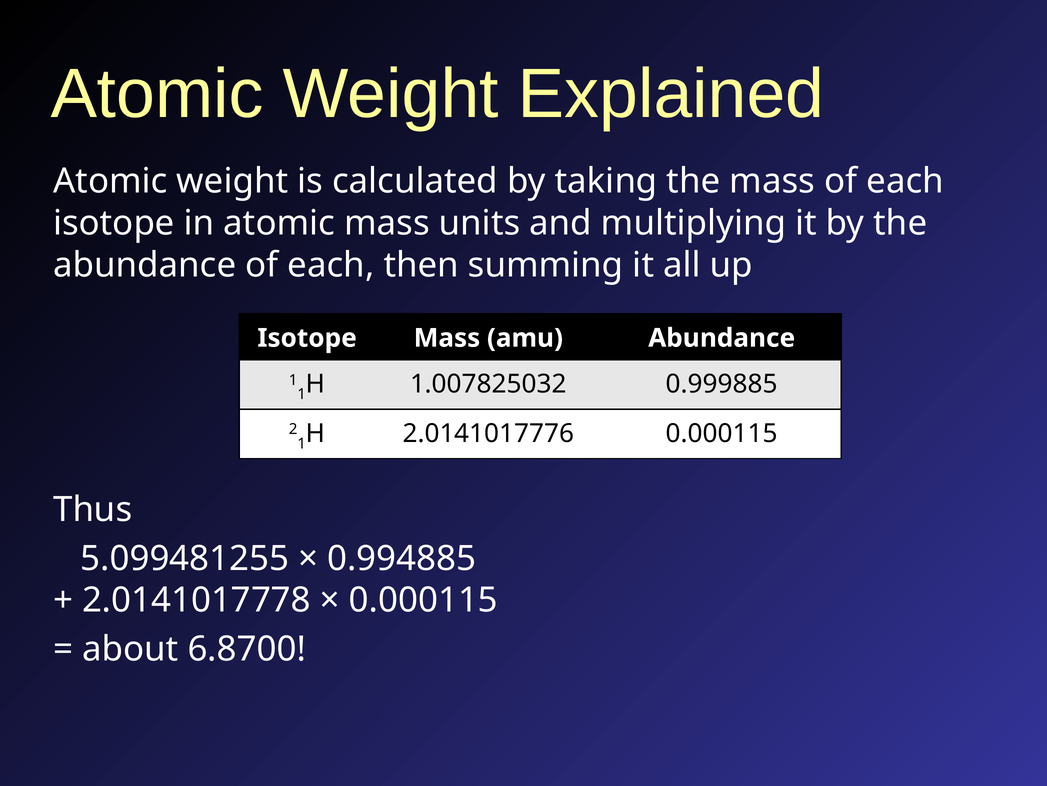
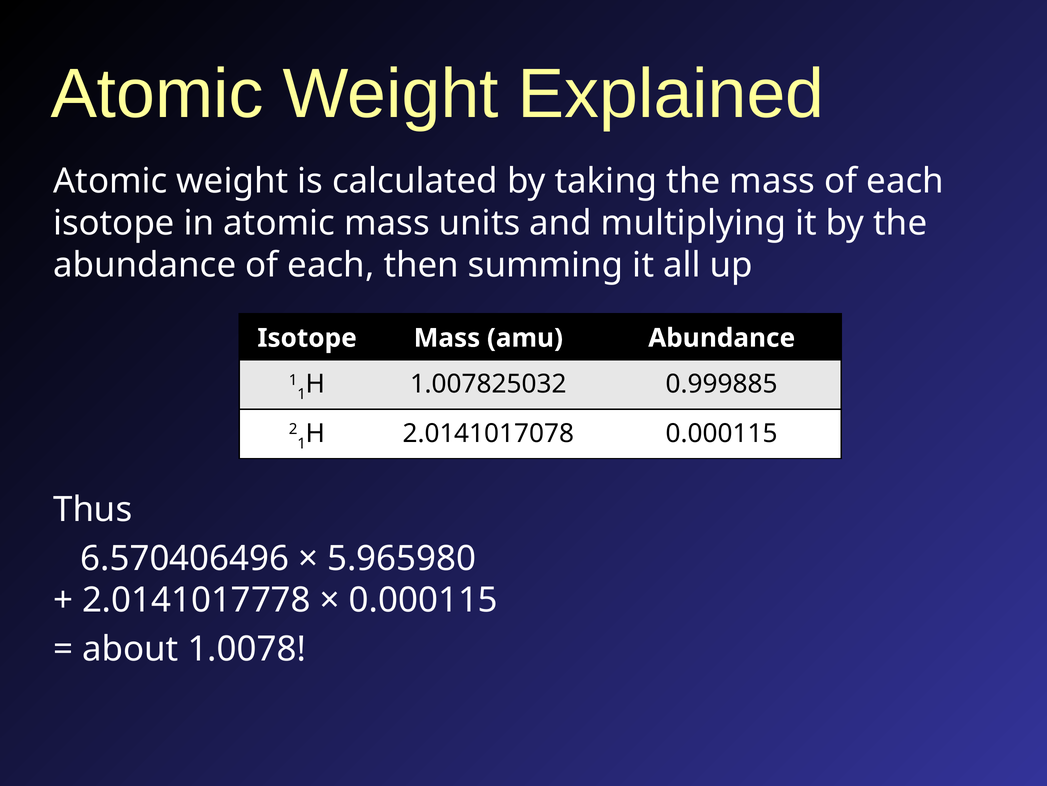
2.0141017776: 2.0141017776 -> 2.0141017078 (488, 433)
5.099481255: 5.099481255 -> 6.570406496 (185, 558)
0.994885: 0.994885 -> 5.965980 (402, 558)
6.8700: 6.8700 -> 1.0078 (247, 649)
